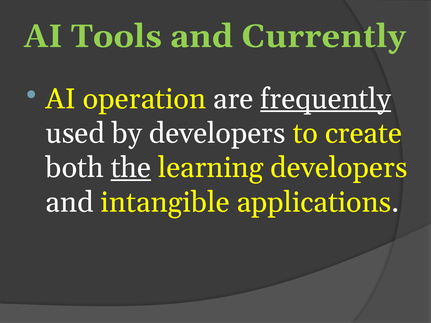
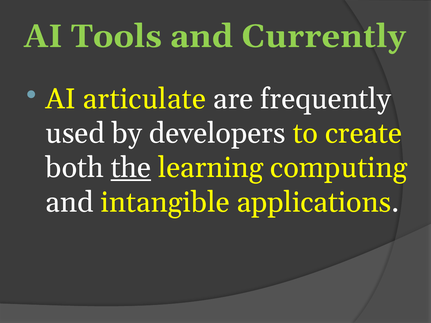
operation: operation -> articulate (144, 99)
frequently underline: present -> none (326, 99)
learning developers: developers -> computing (339, 168)
